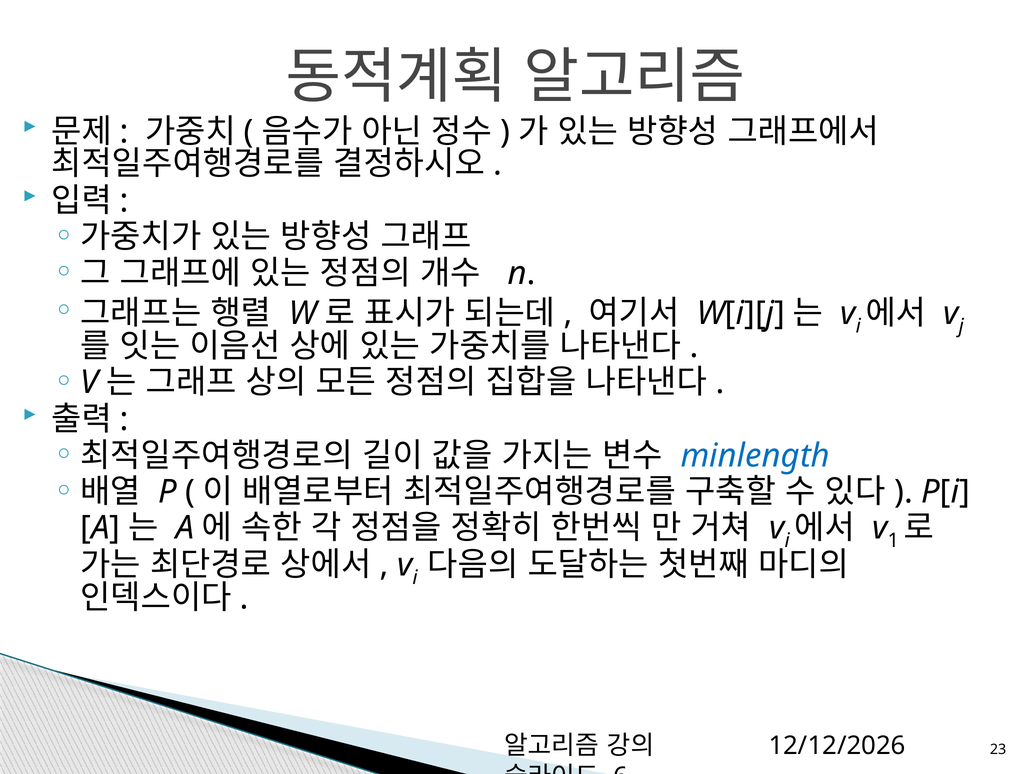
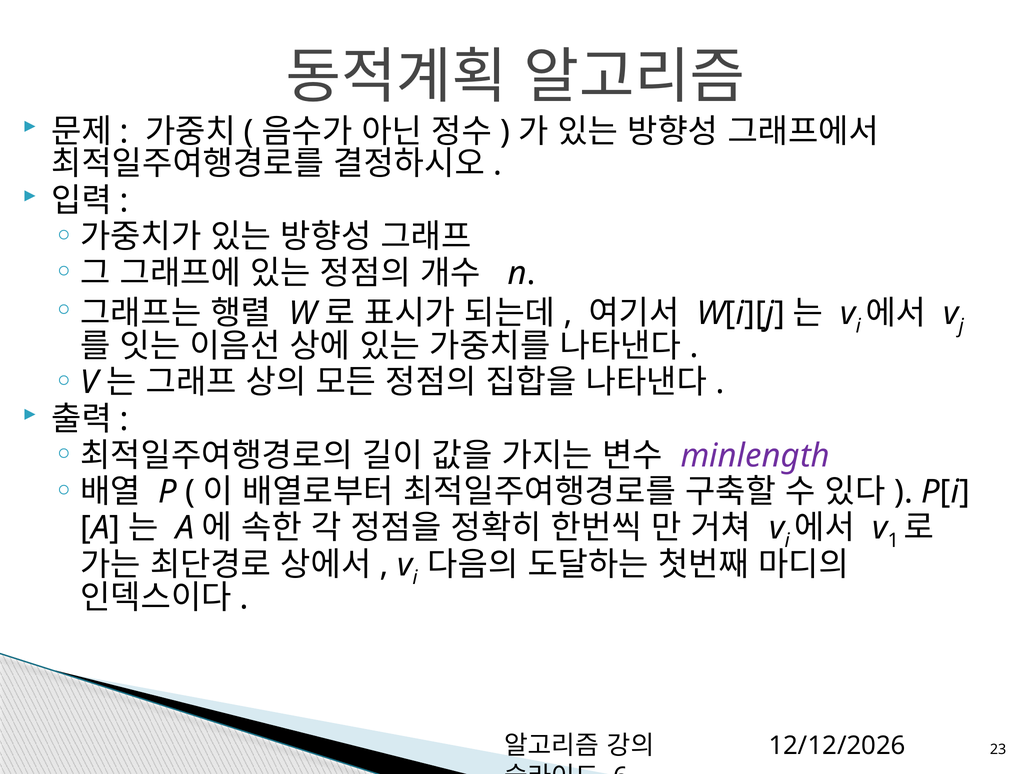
minlength colour: blue -> purple (755, 455)
